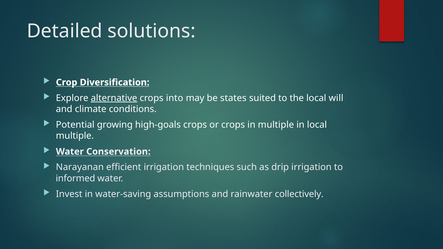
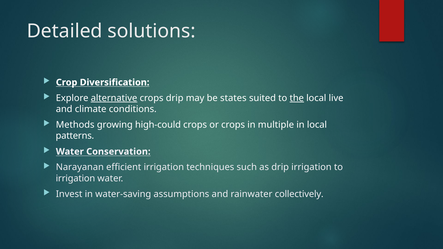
crops into: into -> drip (175, 98)
the underline: none -> present (297, 98)
will: will -> live (336, 98)
Potential: Potential -> Methods (75, 125)
high-goals: high-goals -> high-could (158, 125)
multiple: multiple -> patterns (75, 136)
informed: informed -> irrigation (75, 178)
